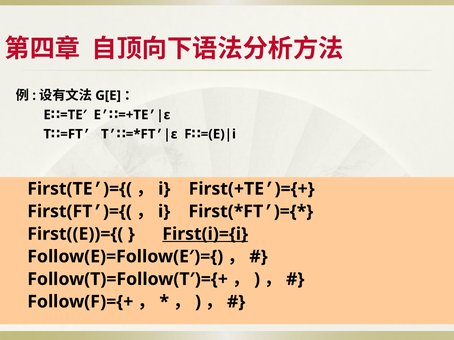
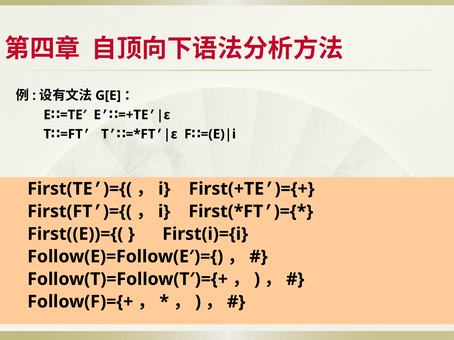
First(i)={i underline: present -> none (205, 234)
